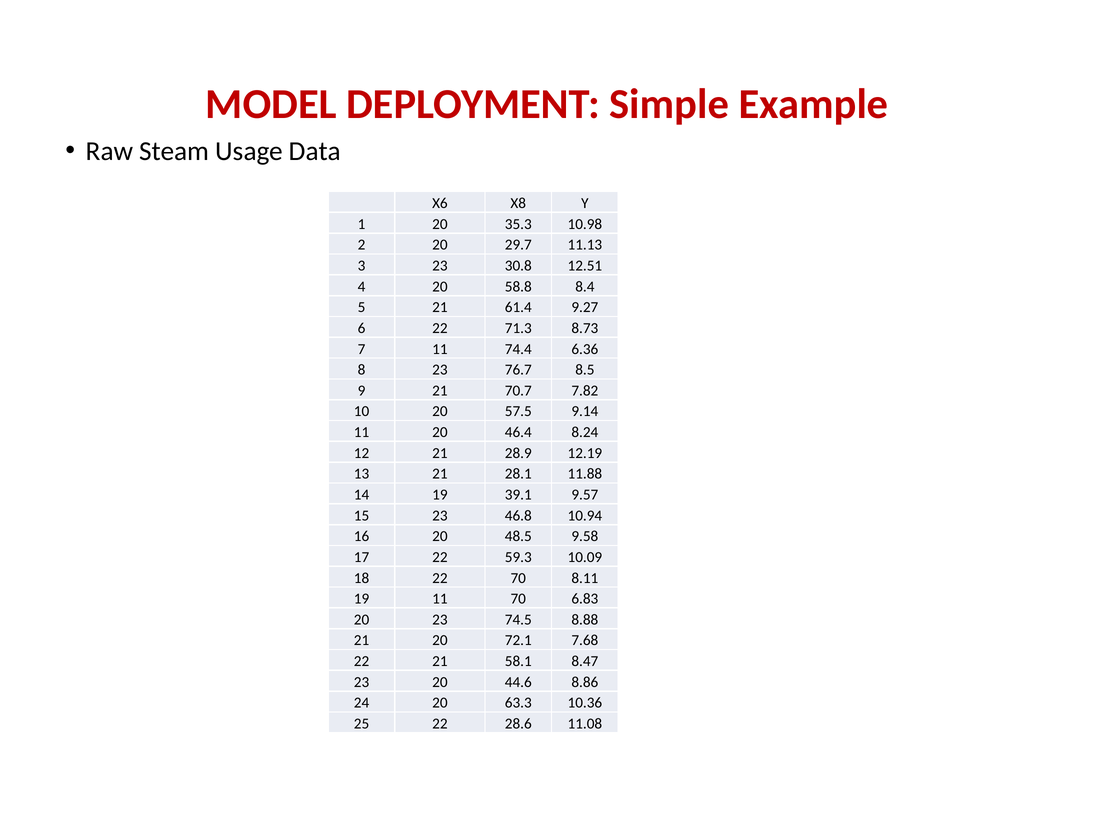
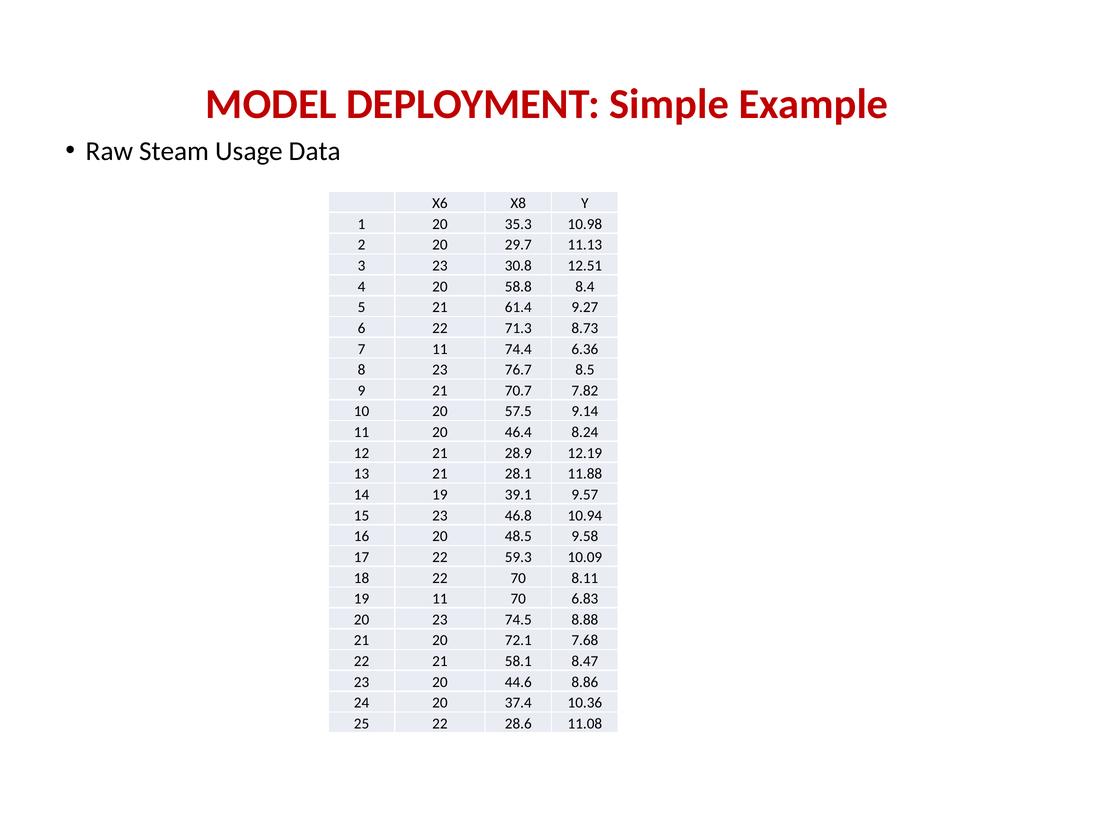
63.3: 63.3 -> 37.4 (518, 702)
